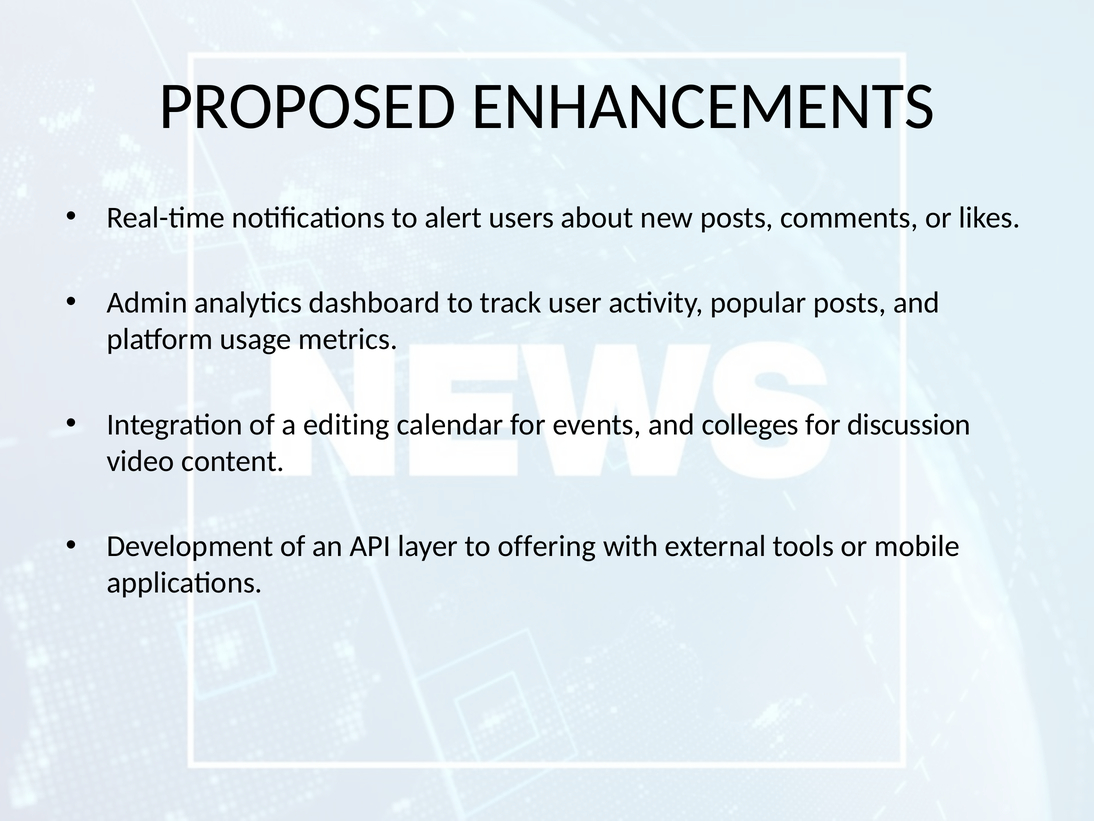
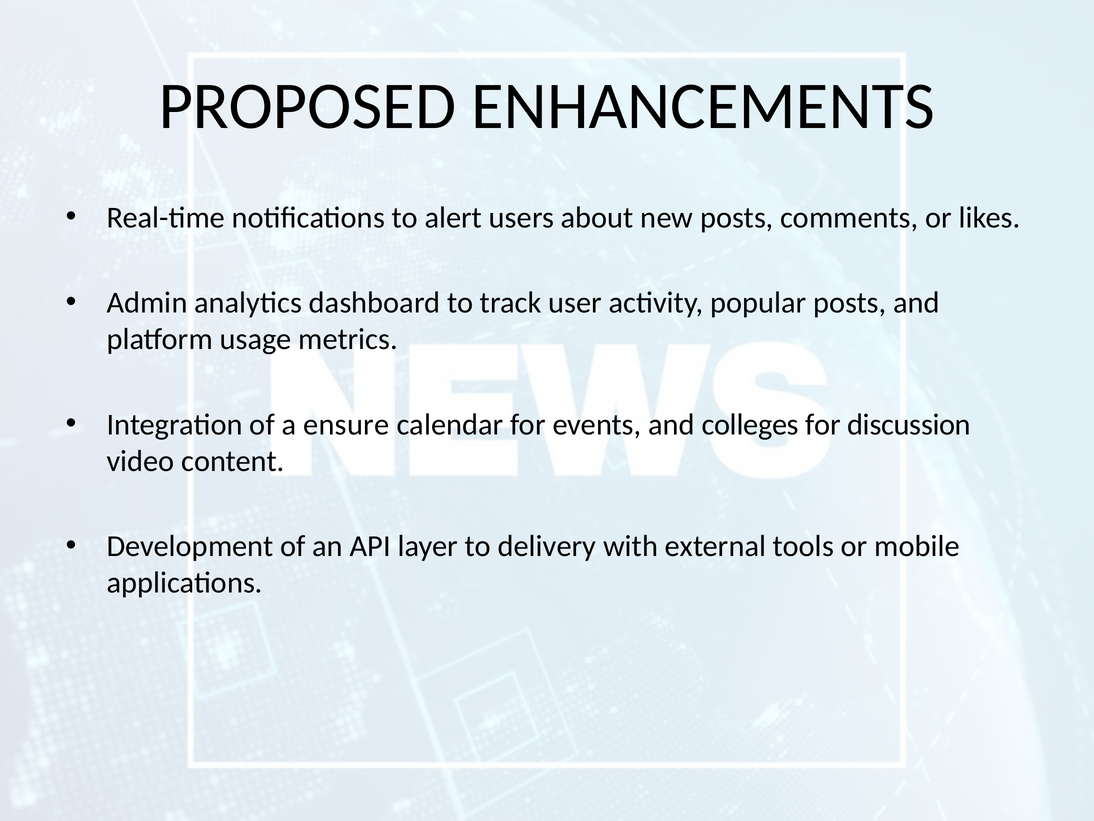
editing: editing -> ensure (346, 424)
offering: offering -> delivery (547, 546)
